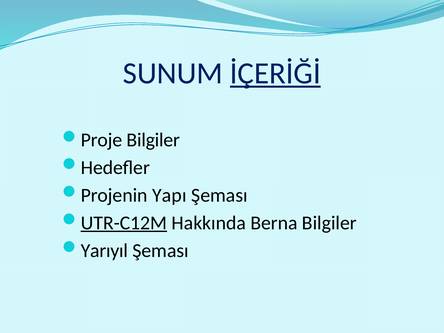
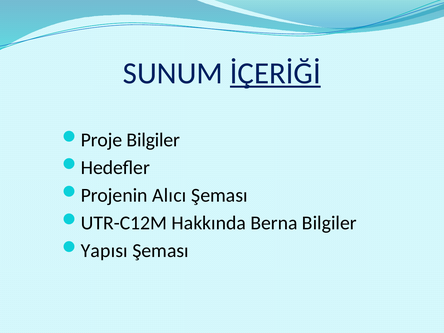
Yapı: Yapı -> Alıcı (169, 195)
UTR-C12M underline: present -> none (124, 223)
Yarıyıl: Yarıyıl -> Yapısı (104, 251)
